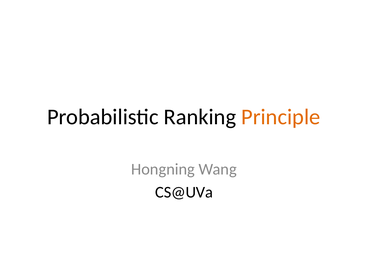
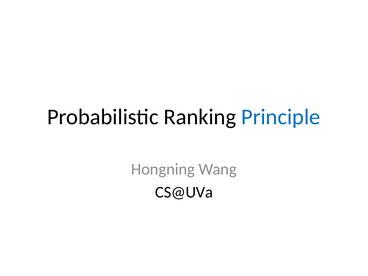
Principle colour: orange -> blue (281, 117)
